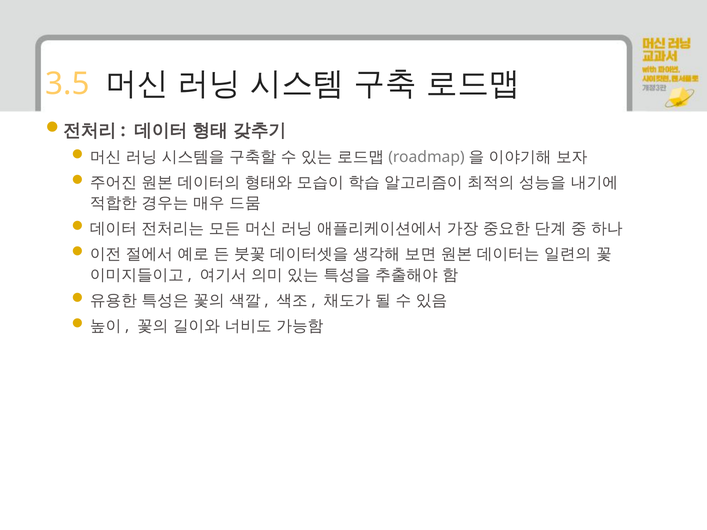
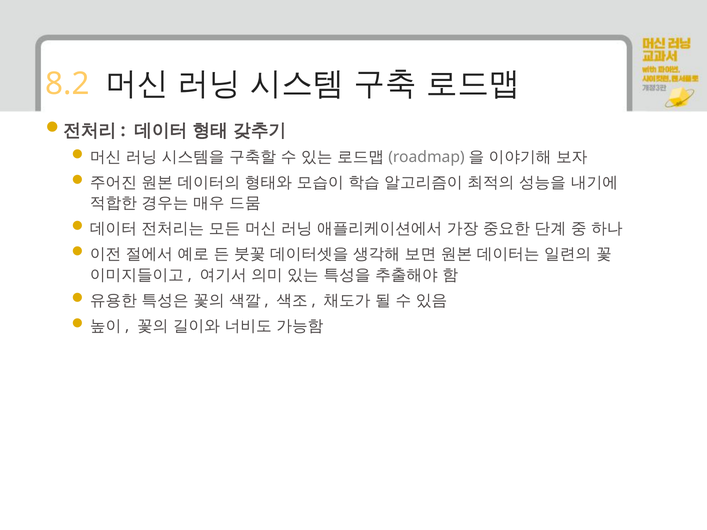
3.5: 3.5 -> 8.2 (68, 84)
